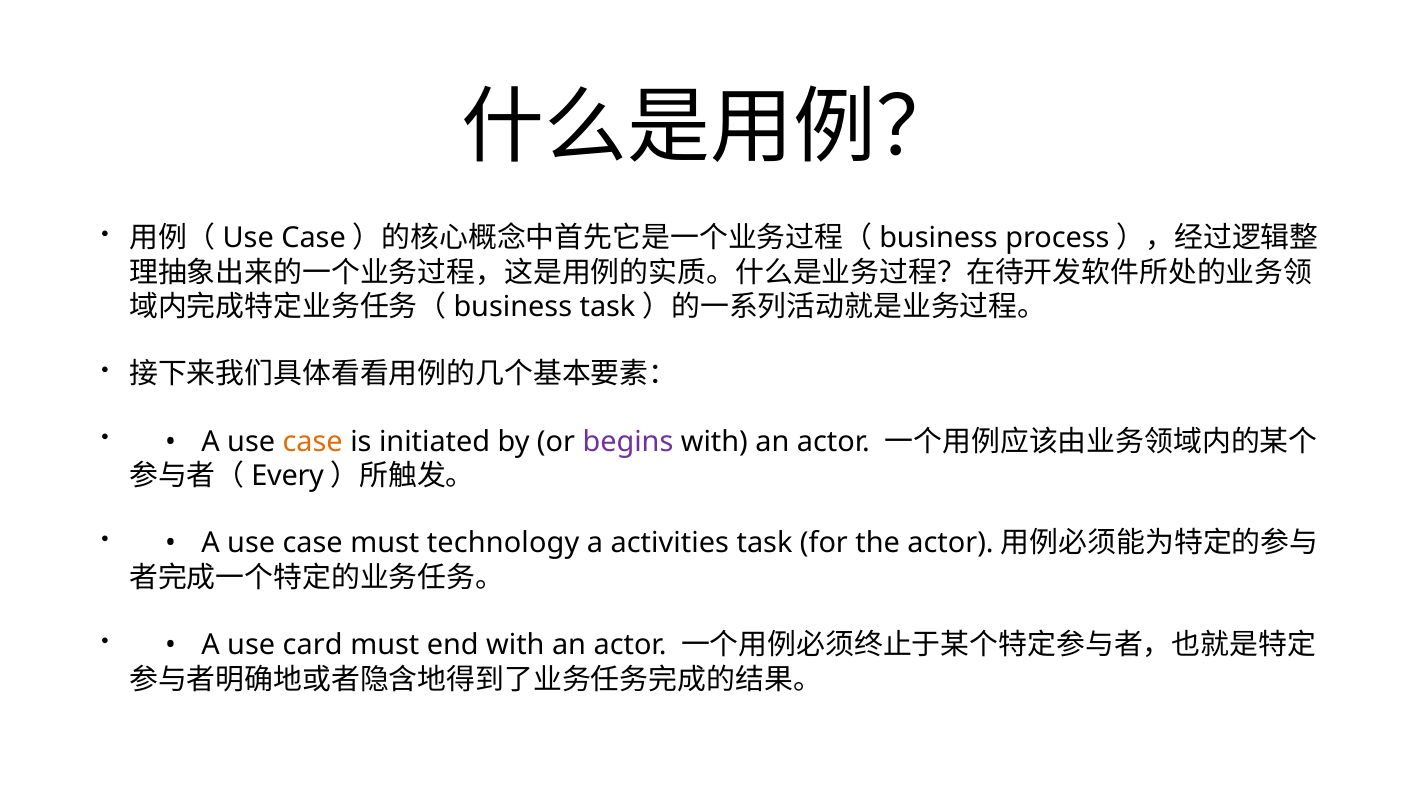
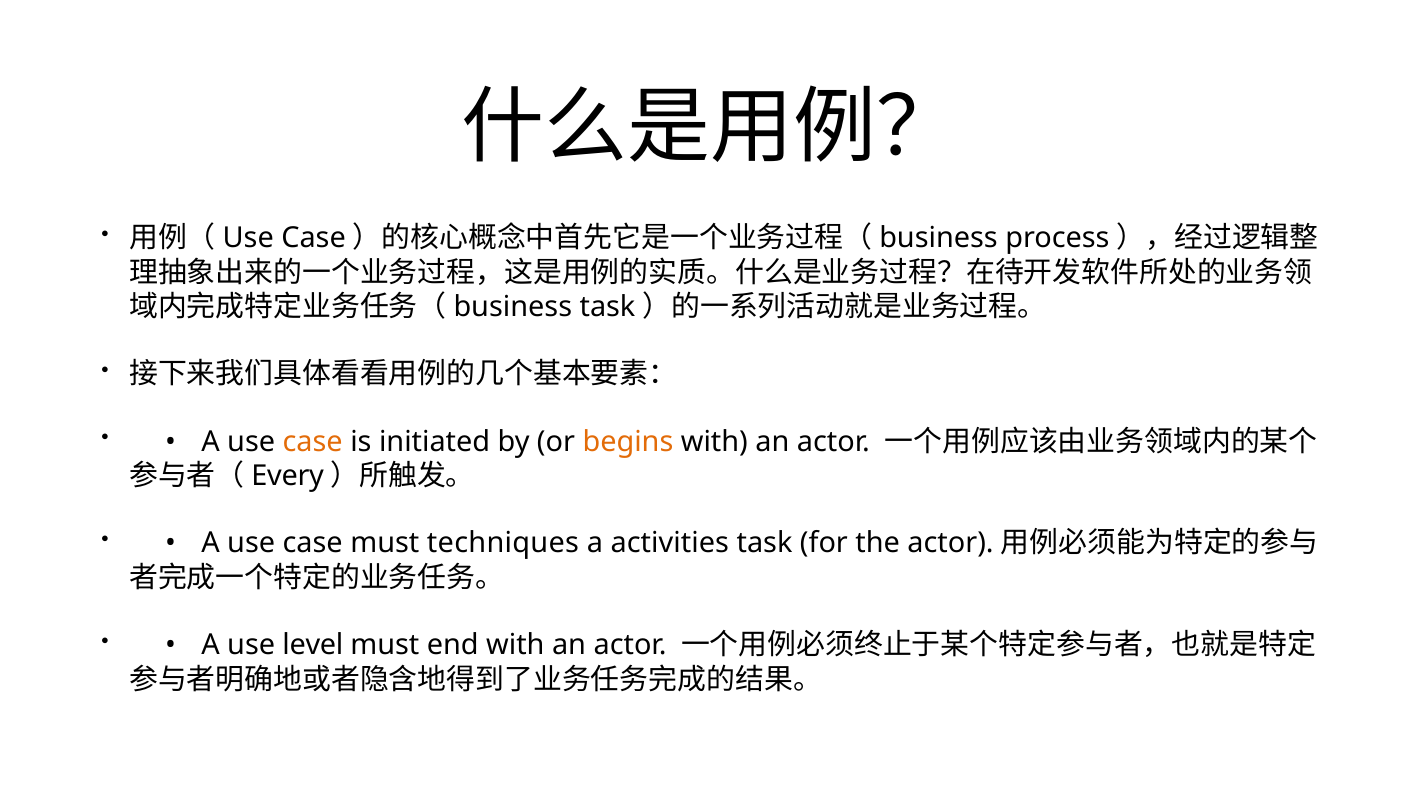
begins colour: purple -> orange (628, 442)
technology: technology -> techniques (503, 544)
card: card -> level (313, 645)
